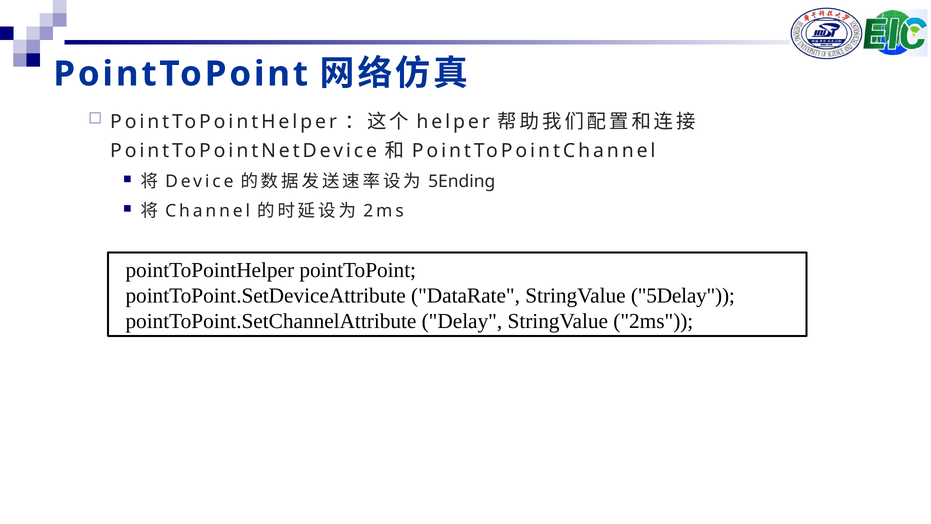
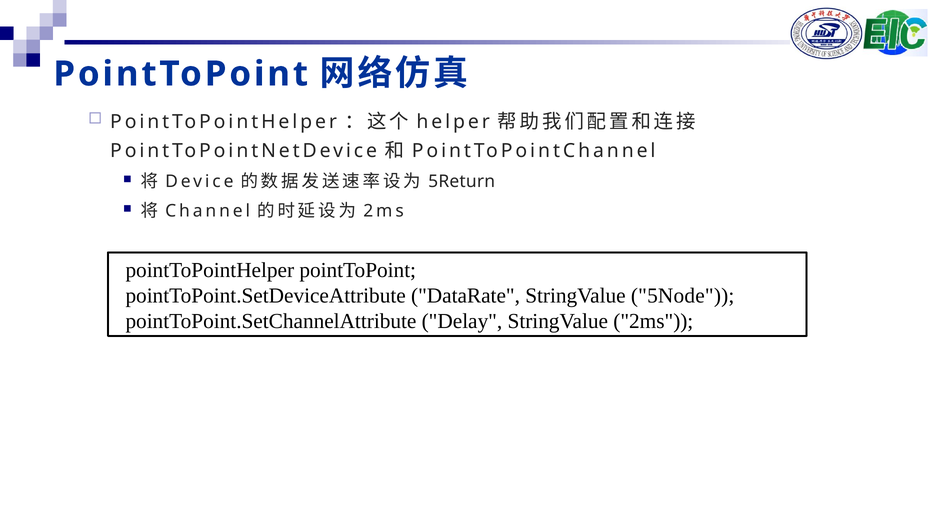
5Ending: 5Ending -> 5Return (462, 181)
5Delay: 5Delay -> 5Node (683, 295)
